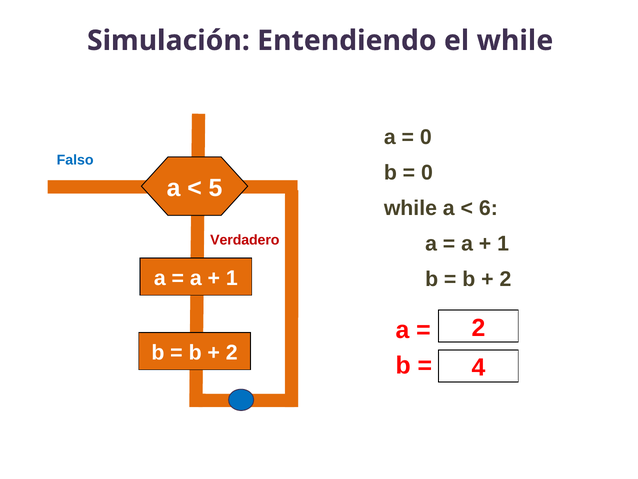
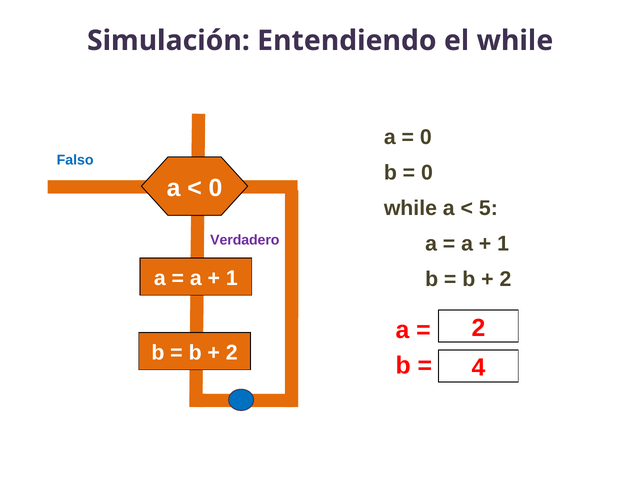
5: 5 -> 0 (215, 188)
6: 6 -> 5 (488, 208)
Verdadero colour: red -> purple (245, 240)
